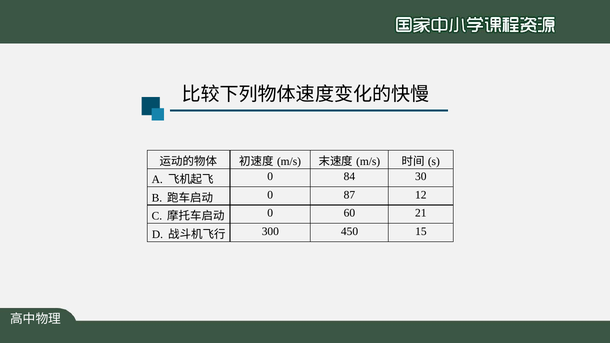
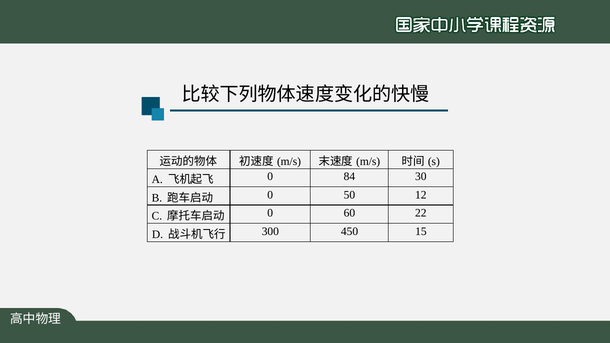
87: 87 -> 50 (349, 195)
21: 21 -> 22 (421, 213)
